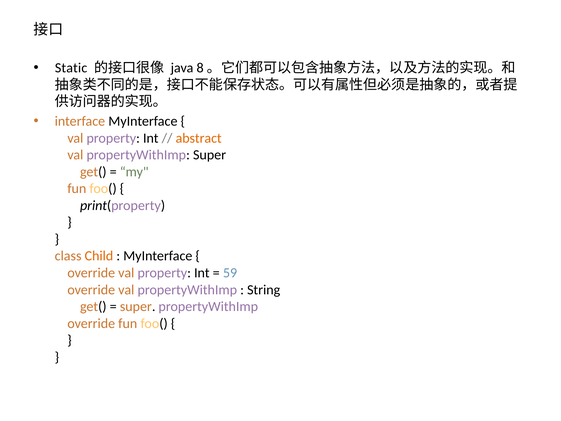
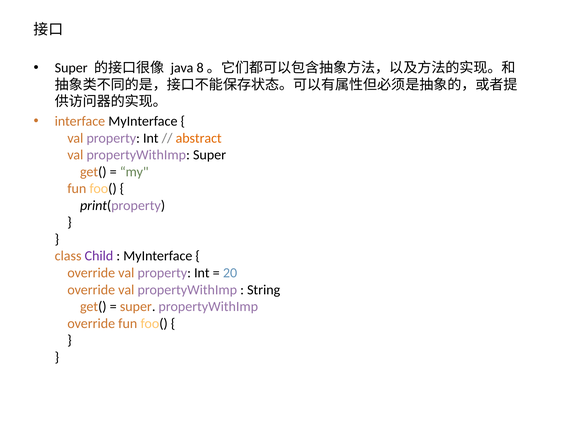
Static: Static -> Super (71, 68)
Child colour: orange -> purple (99, 256)
59: 59 -> 20 (230, 273)
